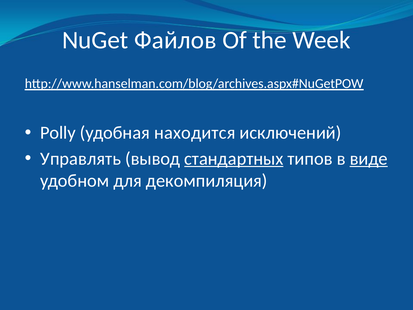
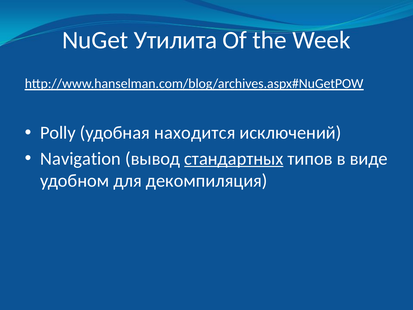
Файлов: Файлов -> Утилита (176, 40)
Управлять: Управлять -> Navigation (81, 159)
виде underline: present -> none (369, 159)
